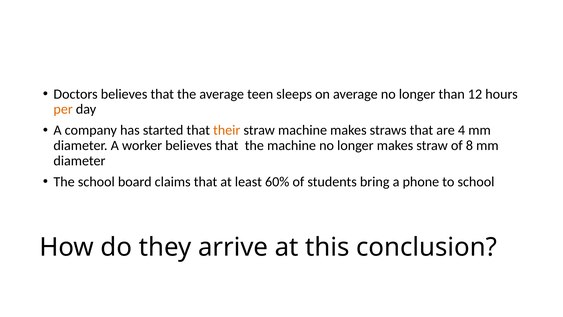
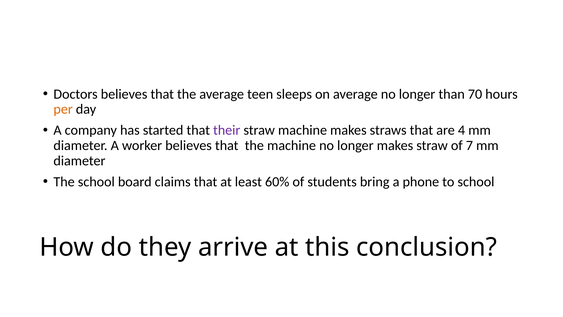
12: 12 -> 70 (475, 94)
their colour: orange -> purple (227, 130)
8: 8 -> 7 (469, 145)
